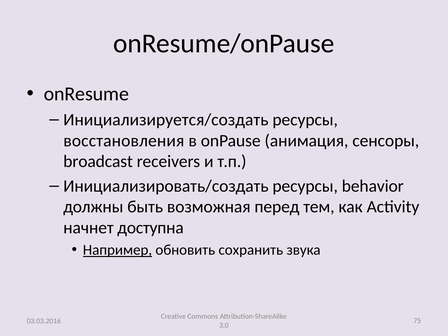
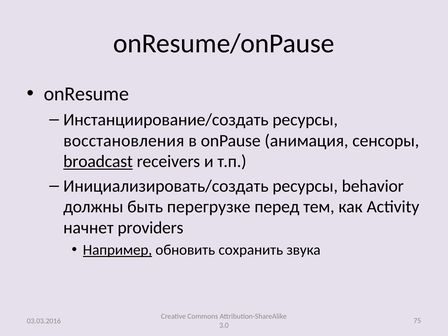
Инициализируется/создать: Инициализируется/создать -> Инстанциирование/создать (166, 120)
broadcast underline: none -> present (98, 162)
возможная: возможная -> перегрузке (209, 207)
доступна: доступна -> providers (150, 228)
